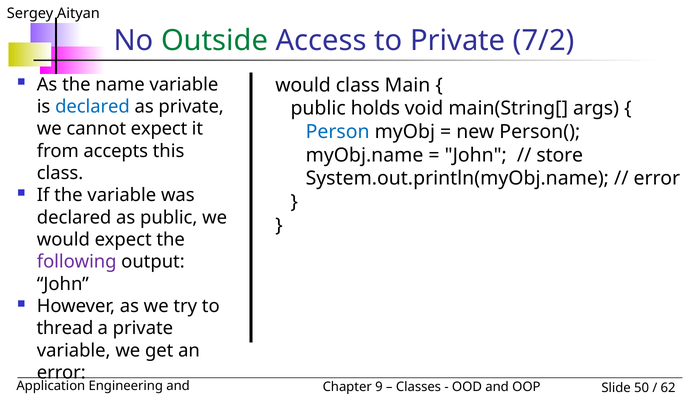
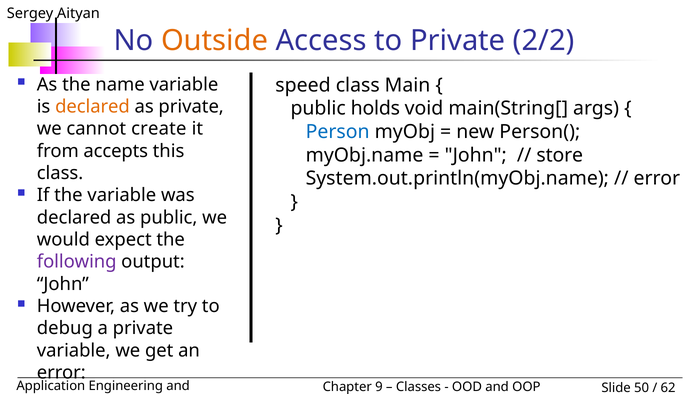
Outside colour: green -> orange (215, 40)
7/2: 7/2 -> 2/2 (544, 40)
would: would -> speed (303, 85)
declared colour: blue -> orange (92, 107)
cannot expect: expect -> create (159, 129)
thread: thread -> debug (65, 328)
